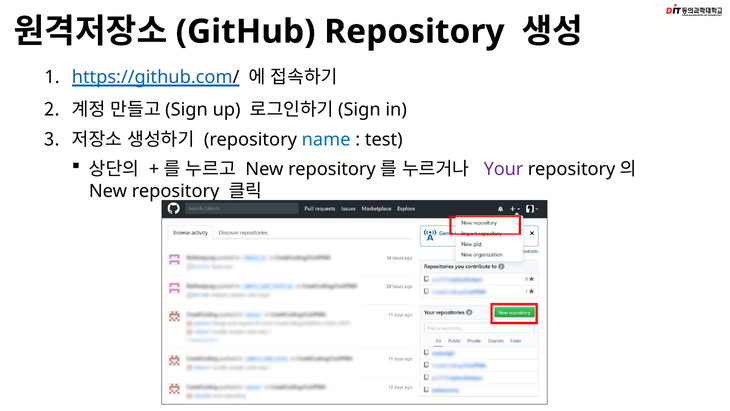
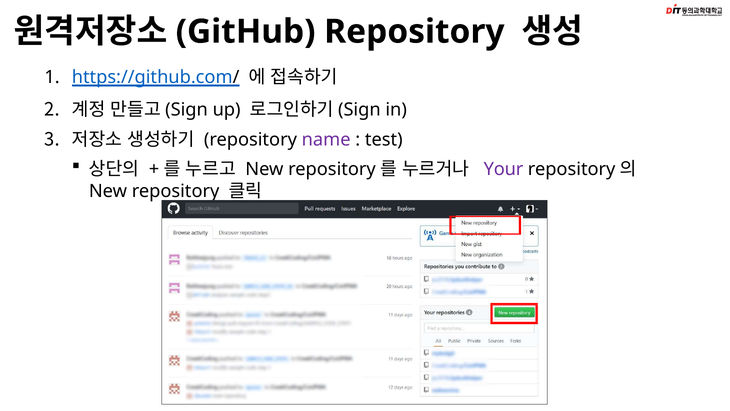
name colour: blue -> purple (326, 139)
